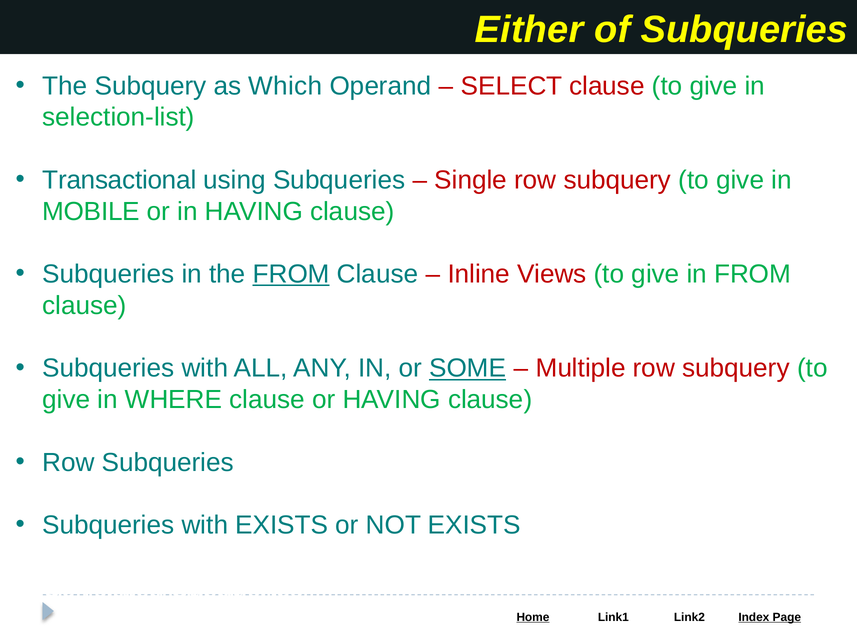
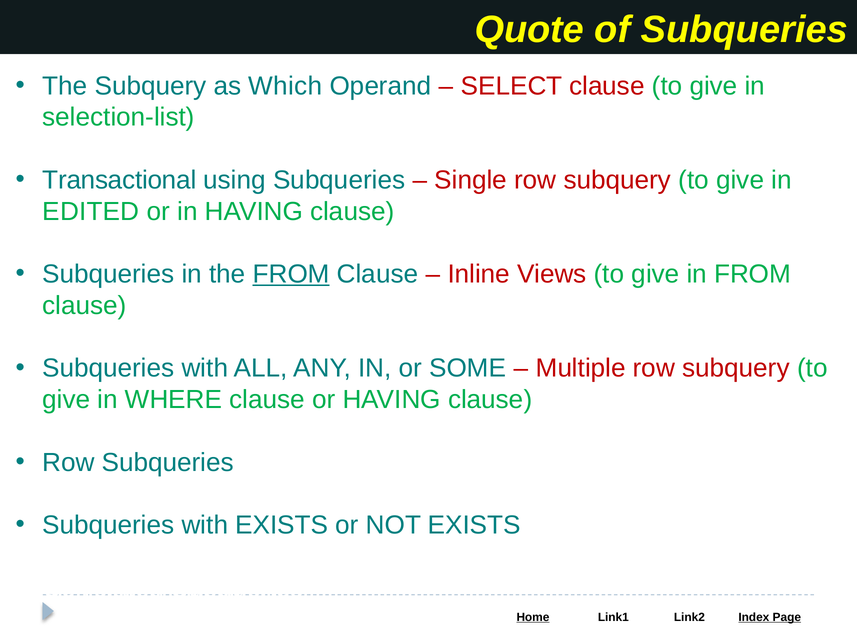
Either: Either -> Quote (529, 30)
MOBILE: MOBILE -> EDITED (91, 212)
SOME underline: present -> none (468, 369)
